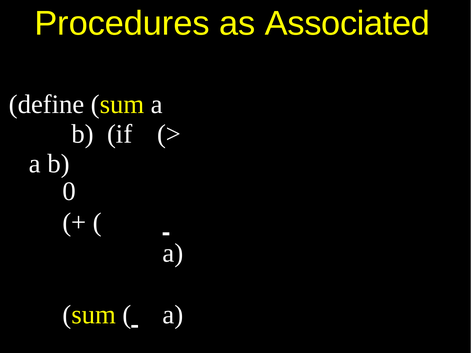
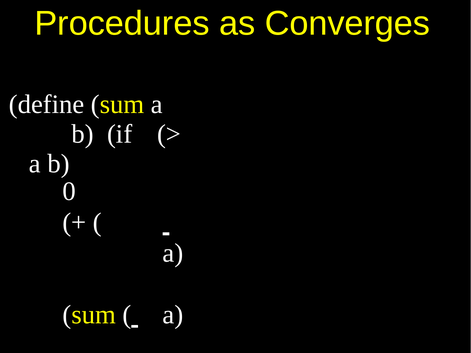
Associated: Associated -> Converges (347, 24)
